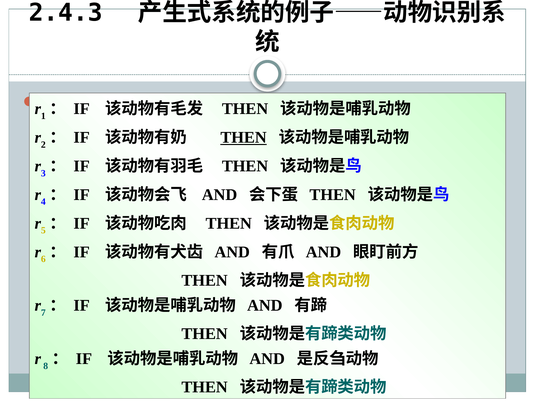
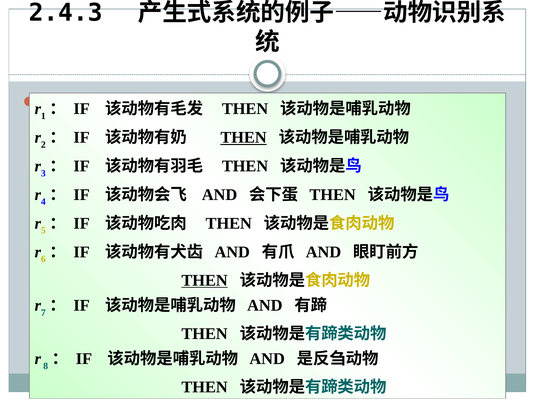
THEN underline: none -> present (205, 280)
